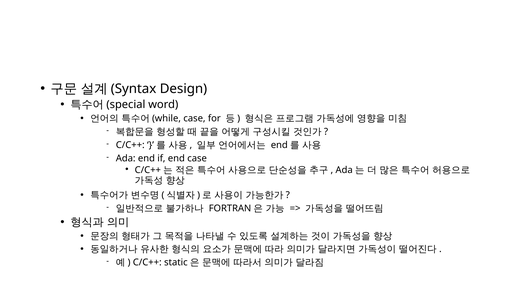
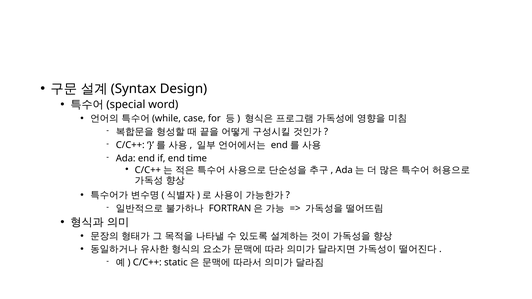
end case: case -> time (197, 158)
